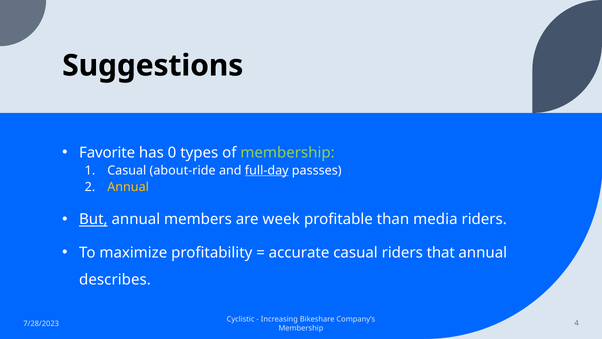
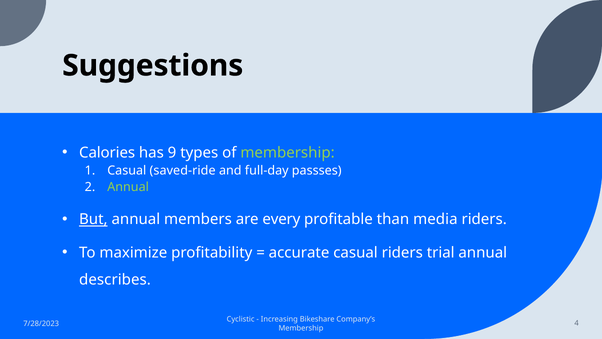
Favorite: Favorite -> Calories (107, 152)
0: 0 -> 9 (172, 152)
about-ride: about-ride -> saved-ride (183, 170)
full-day underline: present -> none (267, 170)
Annual colour: yellow -> light green (128, 187)
week: week -> every (281, 219)
that: that -> trial (441, 252)
